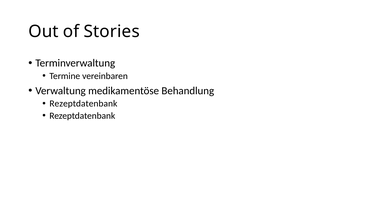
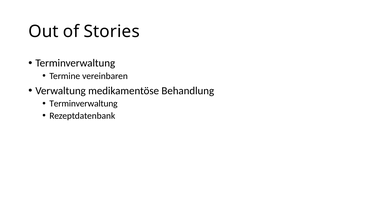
Rezeptdatenbank: Rezeptdatenbank -> Terminverwaltung (83, 104)
